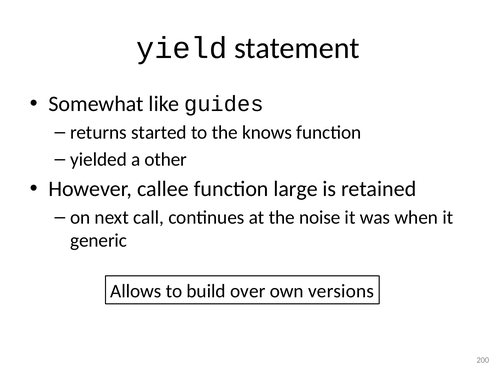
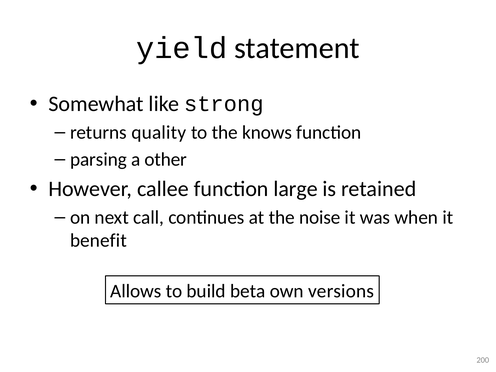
guides: guides -> strong (224, 104)
started: started -> quality (159, 133)
yielded: yielded -> parsing (98, 160)
generic: generic -> benefit (98, 241)
over: over -> beta (248, 291)
